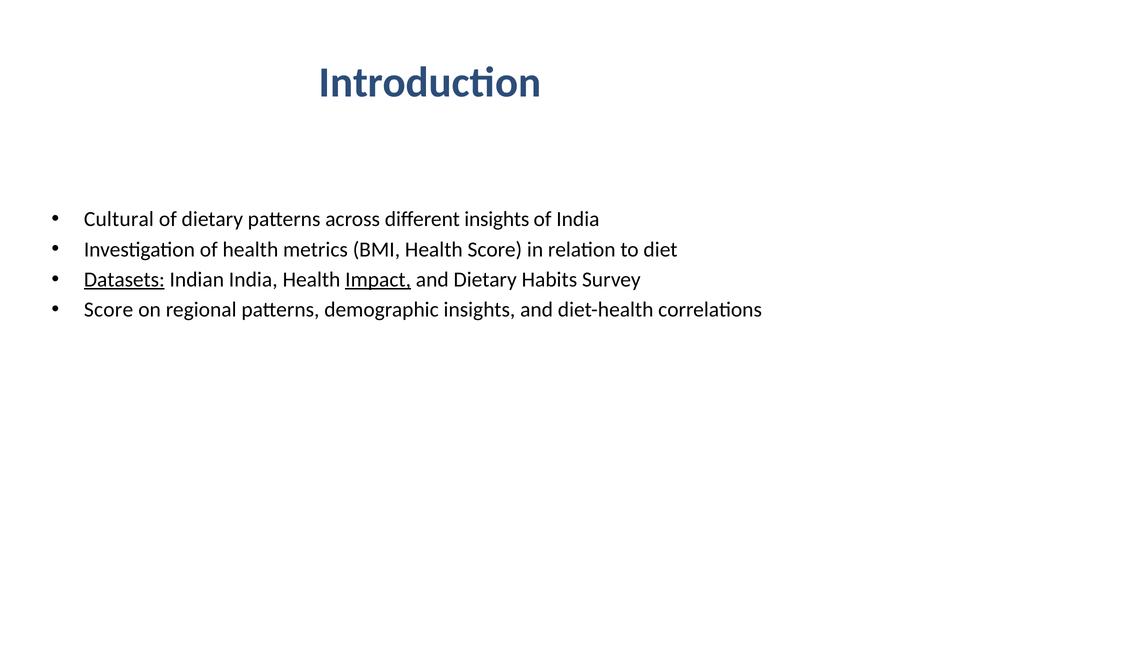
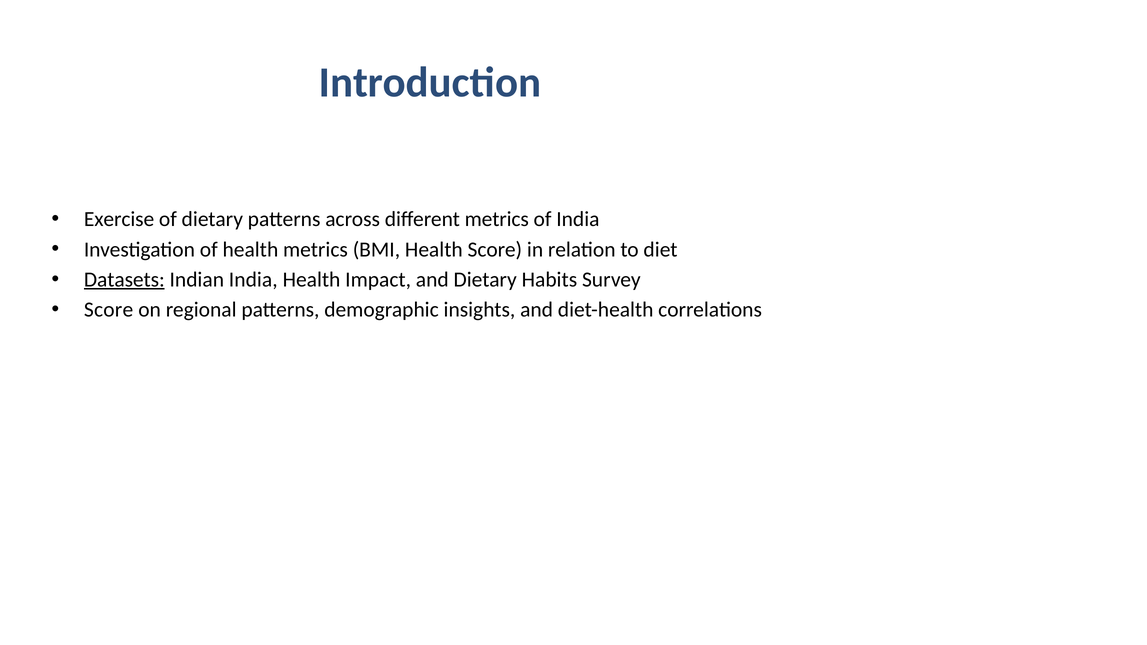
Cultural: Cultural -> Exercise (119, 219)
different insights: insights -> metrics (497, 219)
Impact underline: present -> none (378, 280)
